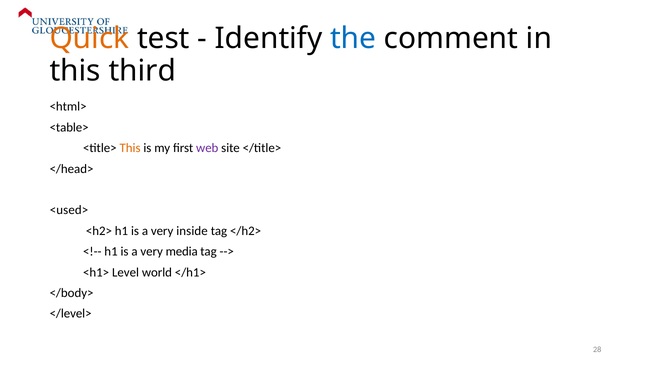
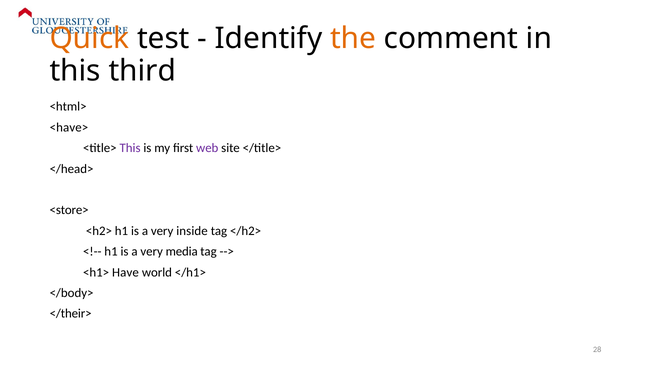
the colour: blue -> orange (353, 39)
<table>: <table> -> <have> (69, 127)
This colour: orange -> purple (130, 148)
<used>: <used> -> <store> (69, 210)
Level: Level -> Have (125, 272)
</level>: </level> -> </their> (71, 314)
